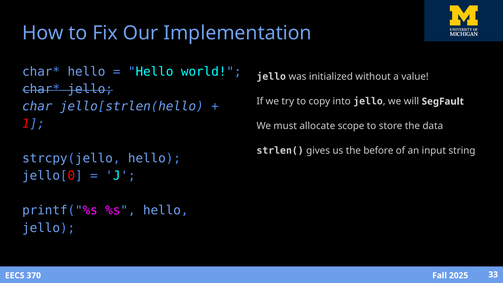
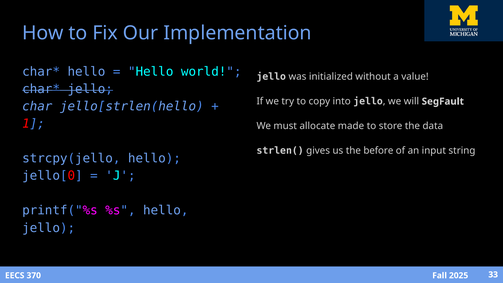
scope: scope -> made (351, 126)
